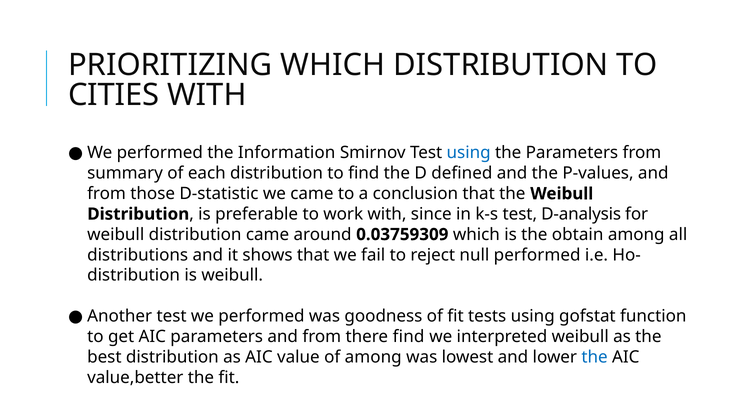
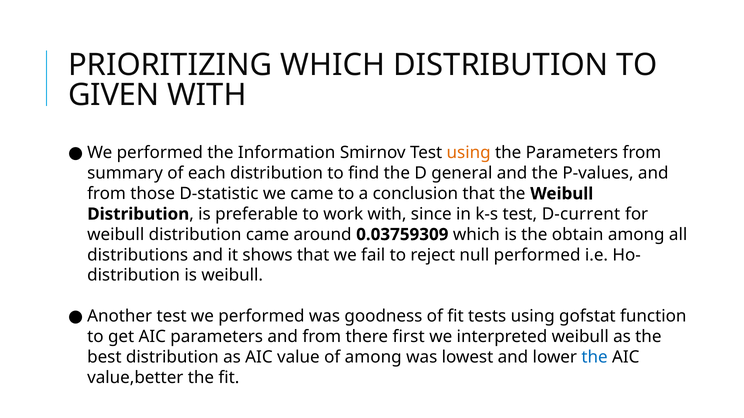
CITIES: CITIES -> GIVEN (114, 95)
using colour: blue -> orange (469, 153)
defined: defined -> general (462, 173)
D-analysis: D-analysis -> D-current (581, 214)
there find: find -> first (409, 337)
